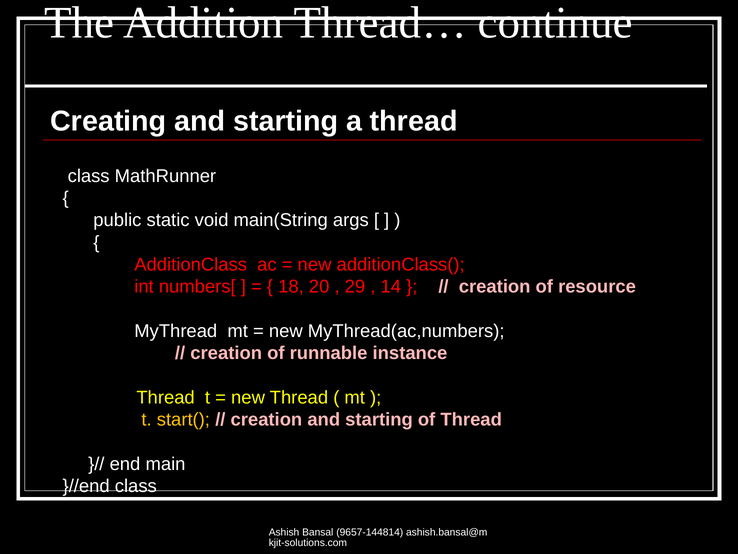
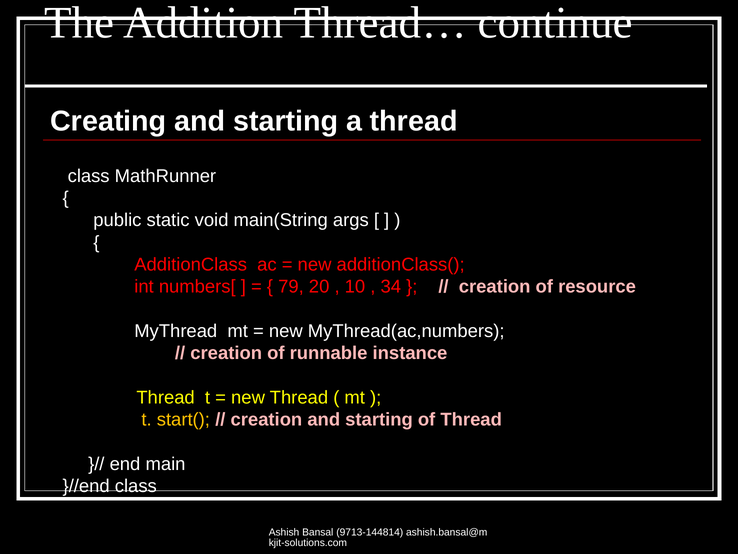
18: 18 -> 79 (291, 287)
29: 29 -> 10 (355, 287)
14: 14 -> 34 (391, 287)
9657-144814: 9657-144814 -> 9713-144814 (370, 532)
